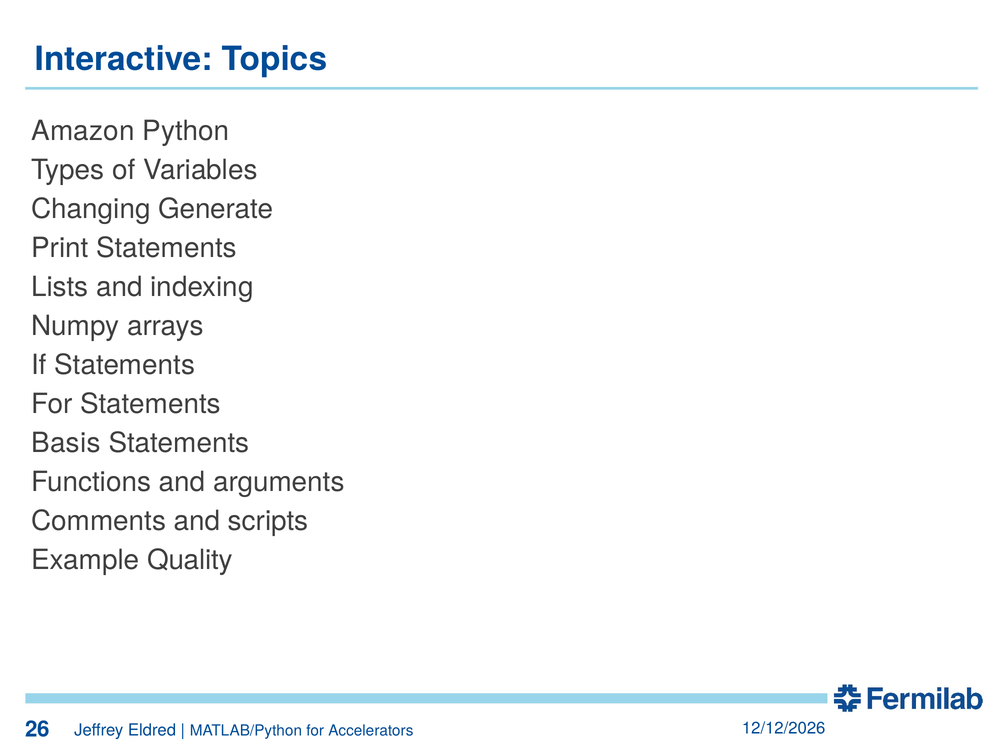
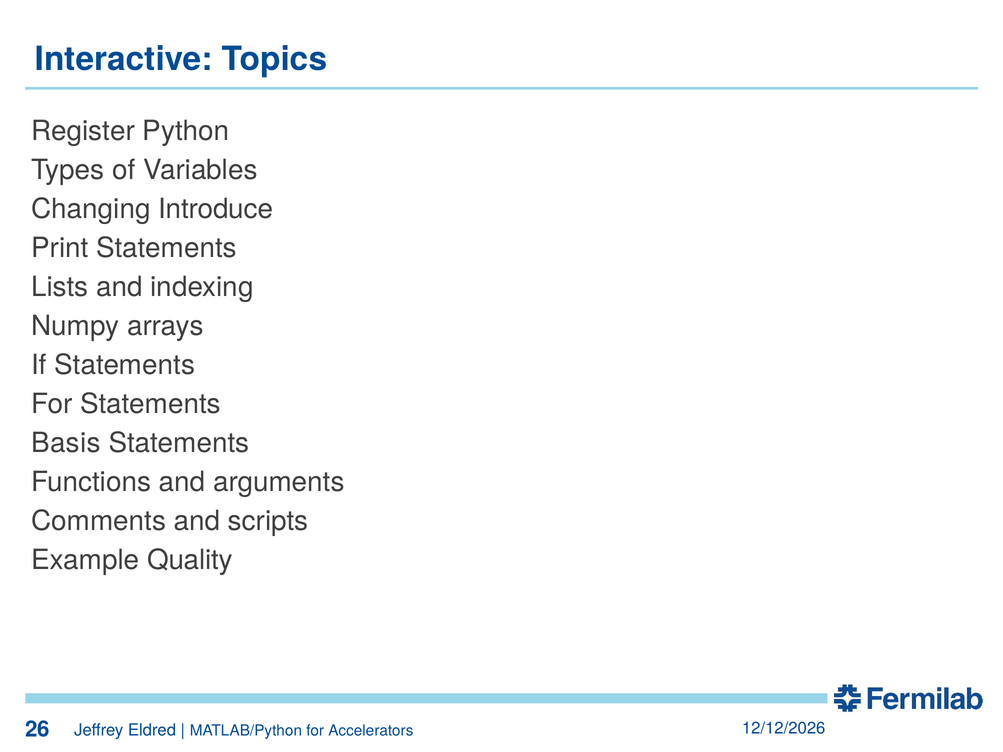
Amazon: Amazon -> Register (83, 131)
Generate: Generate -> Introduce (216, 209)
